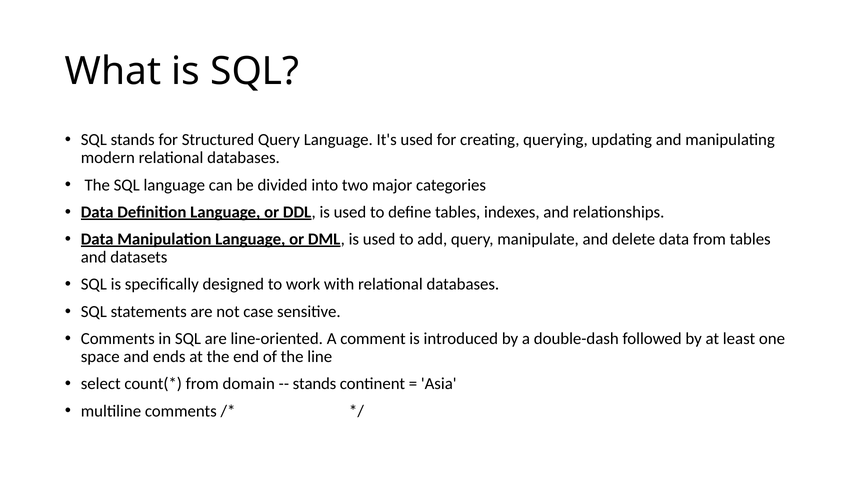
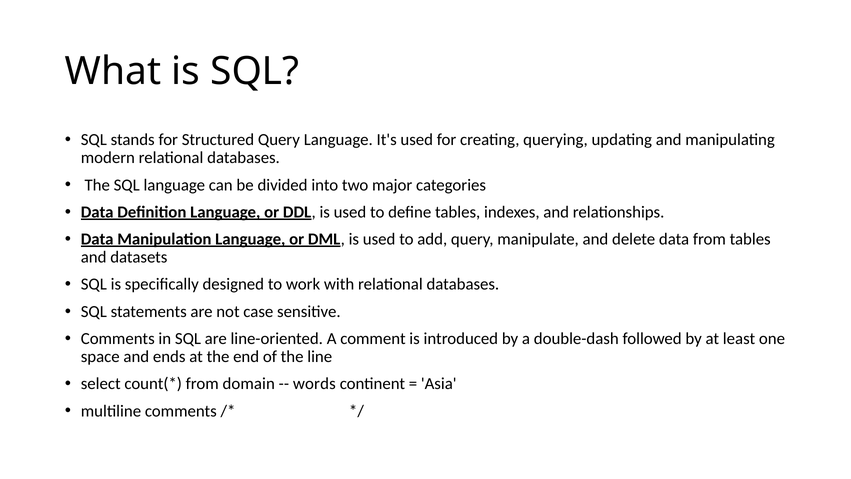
stands: stands -> words (314, 384)
